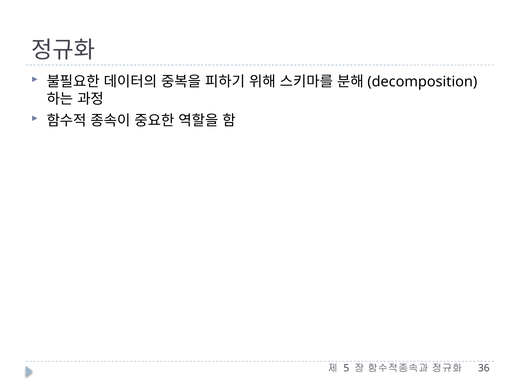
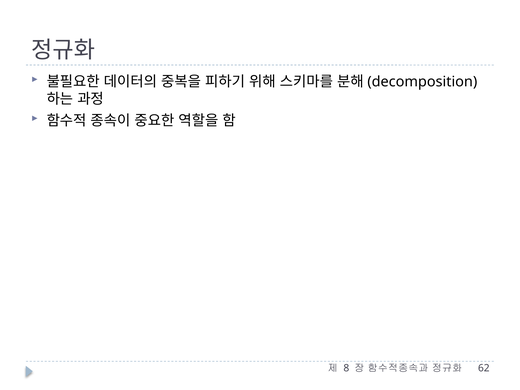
5: 5 -> 8 (346, 368)
36: 36 -> 62 (484, 368)
